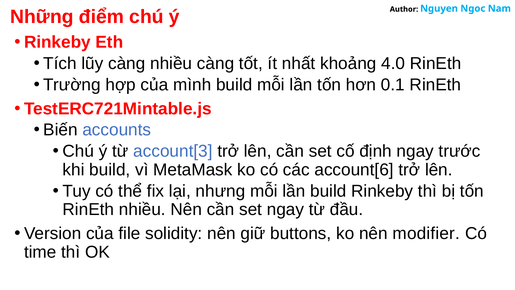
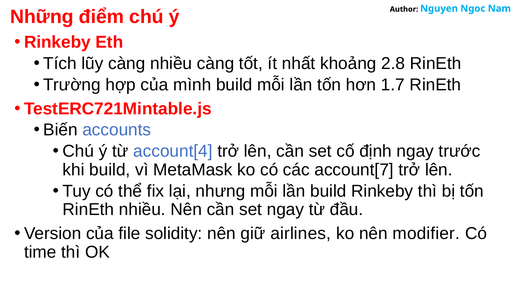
4.0: 4.0 -> 2.8 (393, 63)
0.1: 0.1 -> 1.7 (393, 85)
account[3: account[3 -> account[4 (173, 151)
account[6: account[6 -> account[7 (354, 170)
buttons: buttons -> airlines (301, 233)
